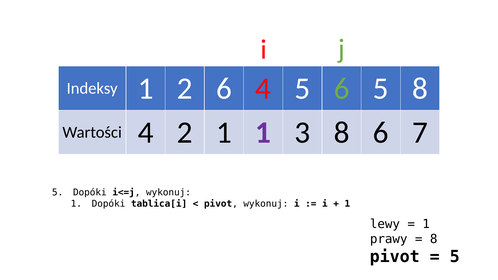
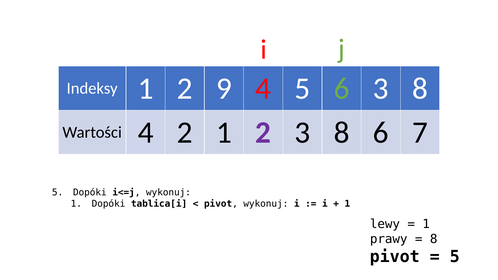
2 6: 6 -> 9 (224, 89)
6 5: 5 -> 3 (381, 89)
2 1 1: 1 -> 2 (263, 133)
